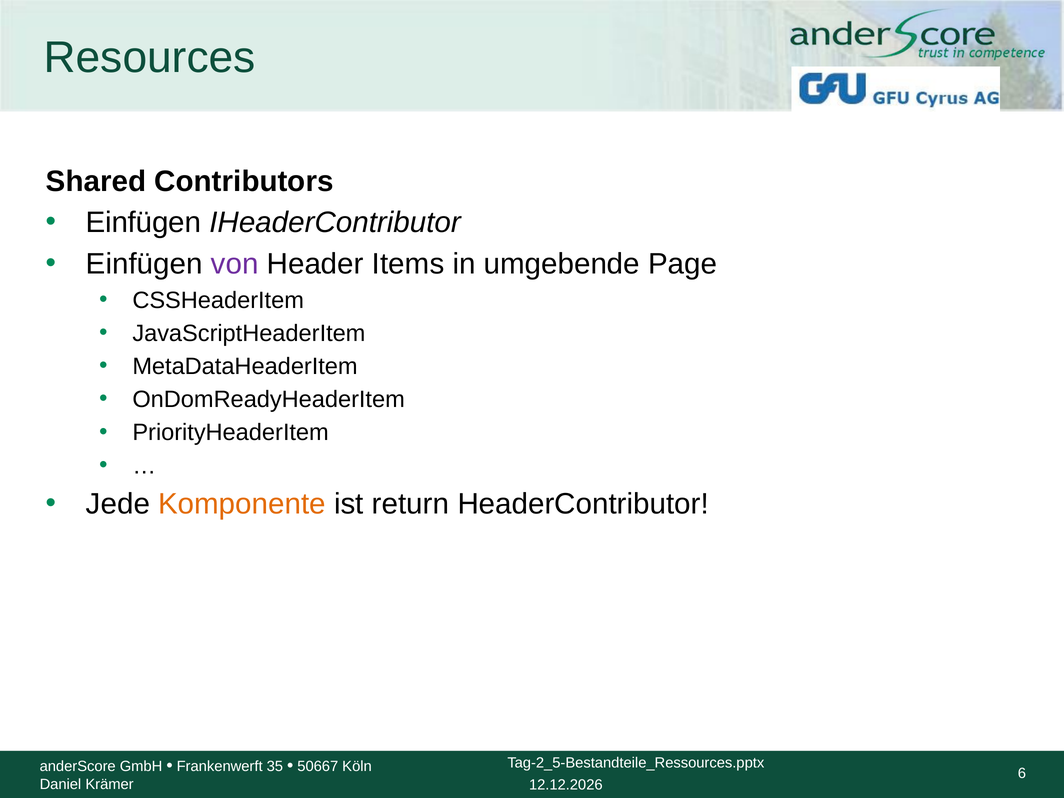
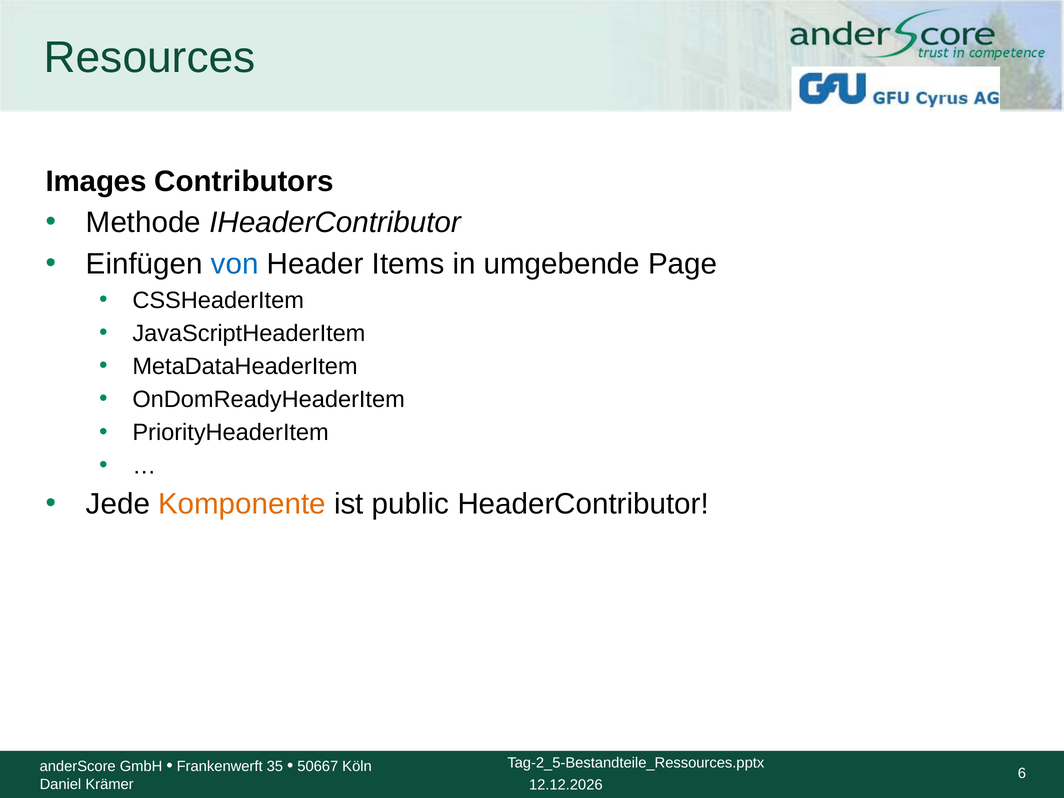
Shared: Shared -> Images (96, 181)
Einfügen: Einfügen -> Methode (143, 223)
von colour: purple -> blue (235, 264)
return: return -> public (411, 504)
